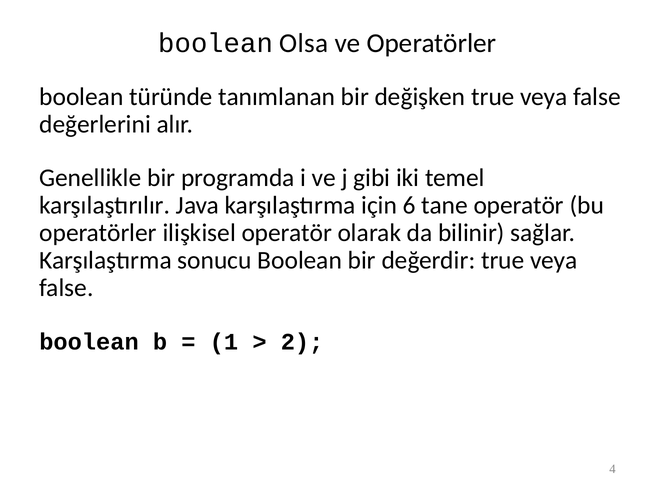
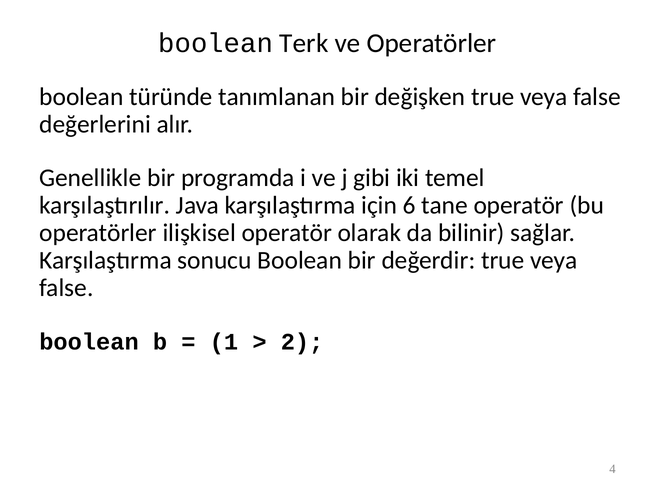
Olsa: Olsa -> Terk (304, 43)
